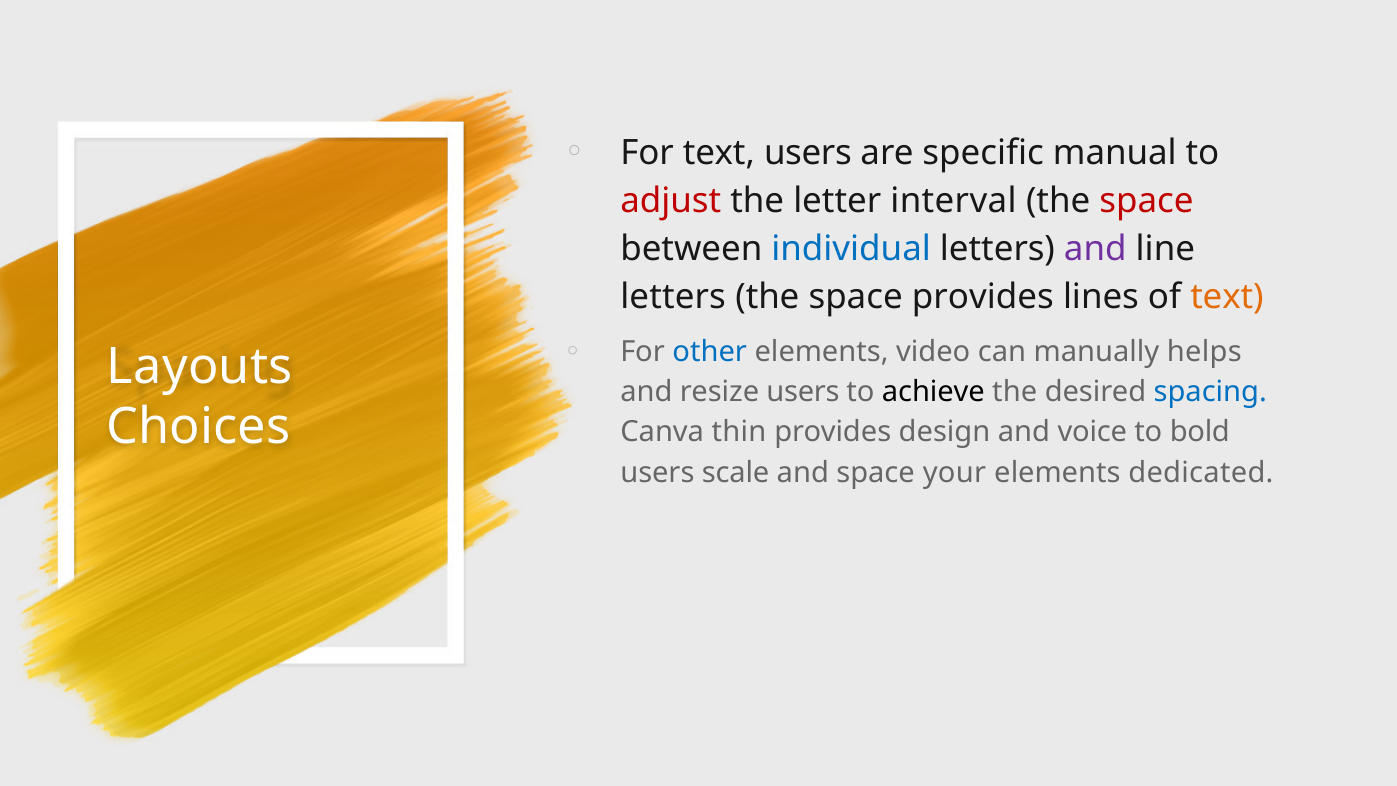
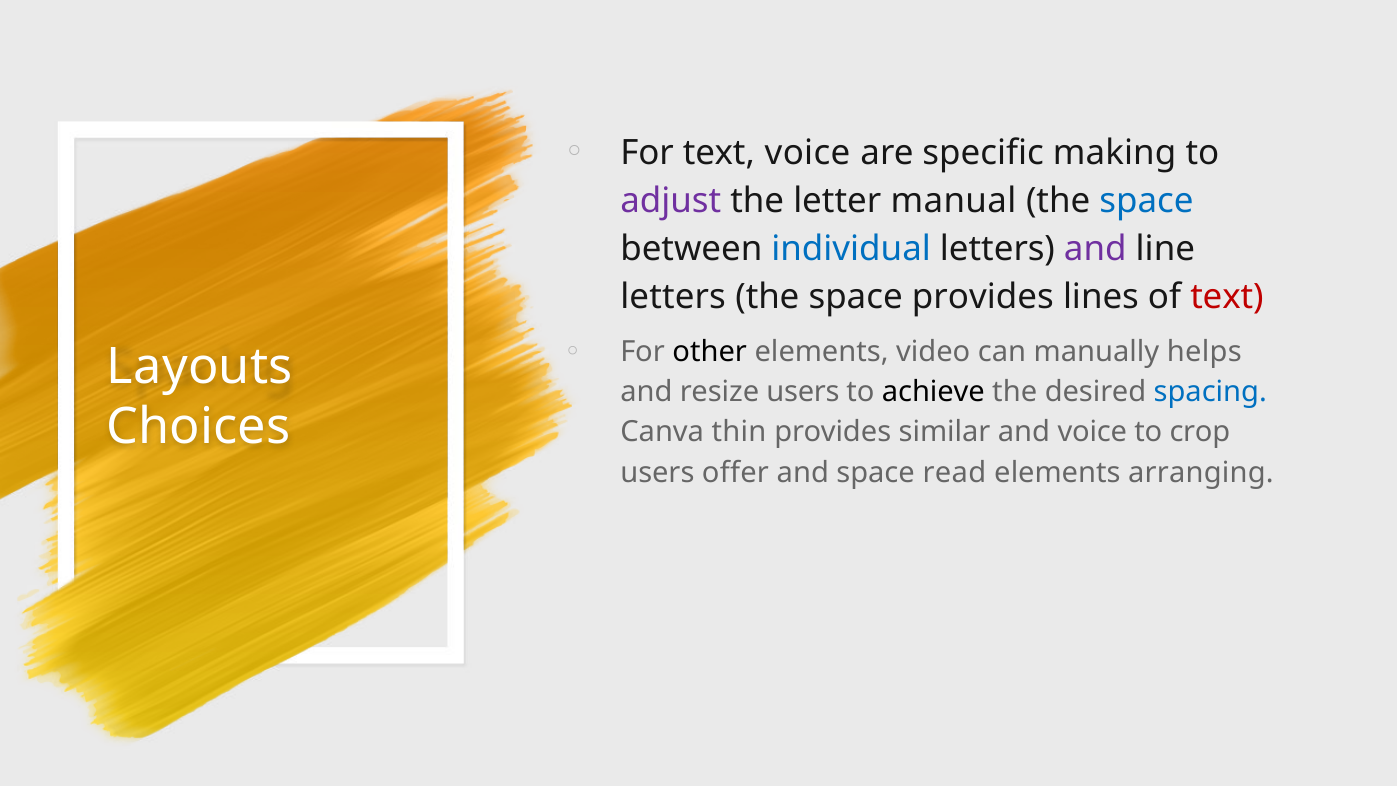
text users: users -> voice (808, 152)
manual: manual -> making (1115, 152)
adjust colour: red -> purple (671, 201)
interval: interval -> manual (953, 201)
space colour: red -> blue (1146, 201)
text colour: orange -> red (1227, 297)
other colour: blue -> black (710, 352)
design: design -> similar (945, 432)
bold: bold -> crop (1200, 432)
scale: scale -> offer (735, 472)
your: your -> read (954, 472)
dedicated: dedicated -> arranging (1201, 472)
